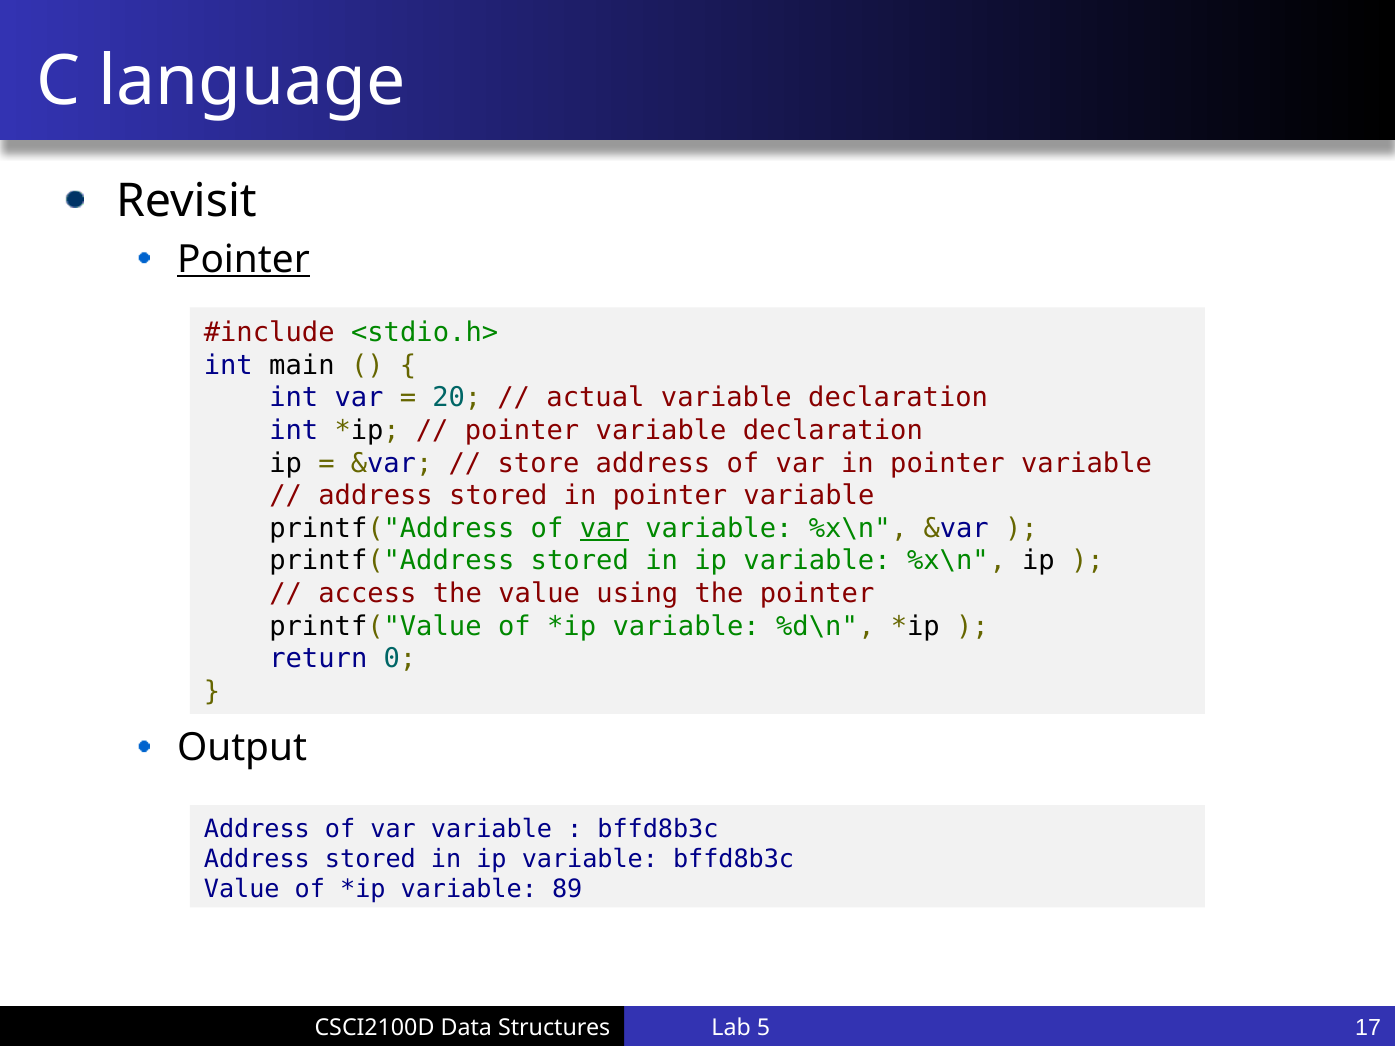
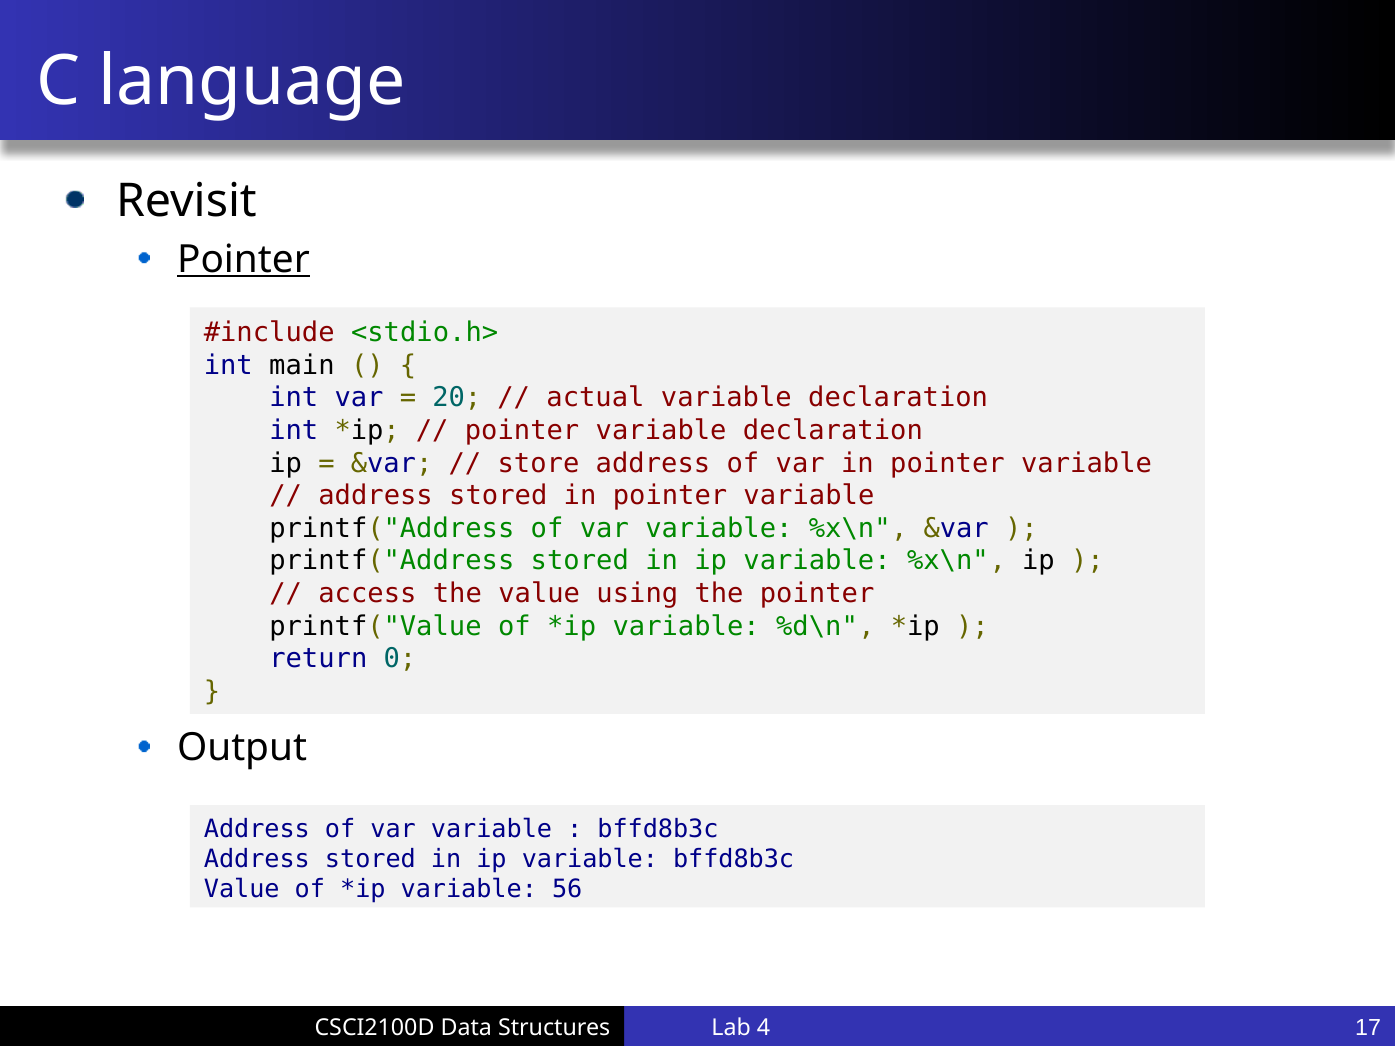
var underline: present -> none (604, 529)
89: 89 -> 56 (567, 890)
5: 5 -> 4 (764, 1028)
